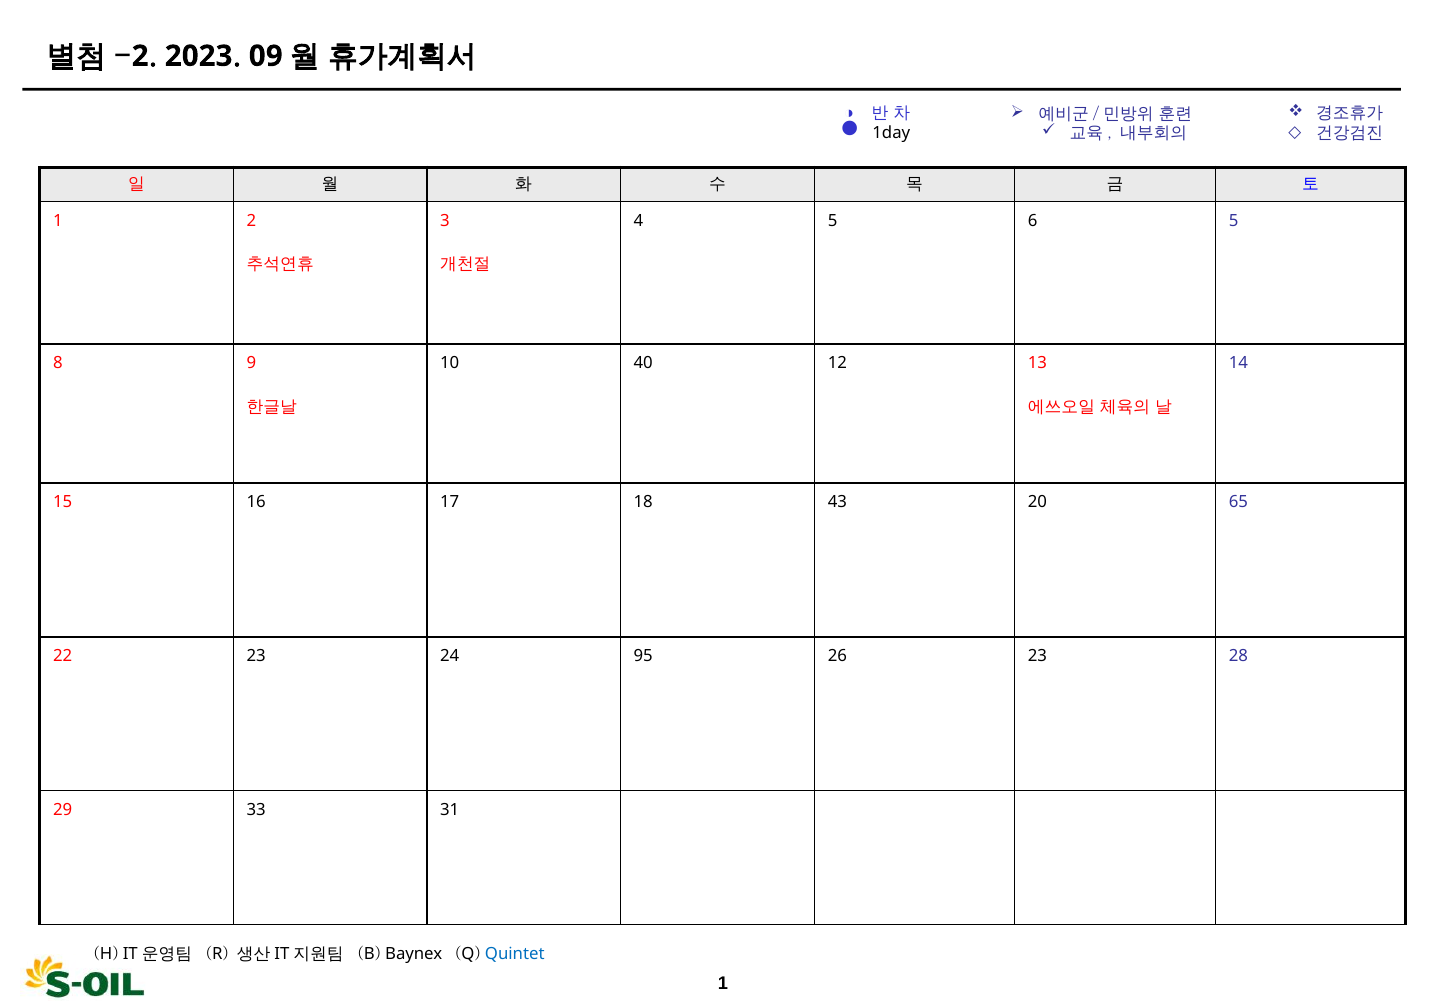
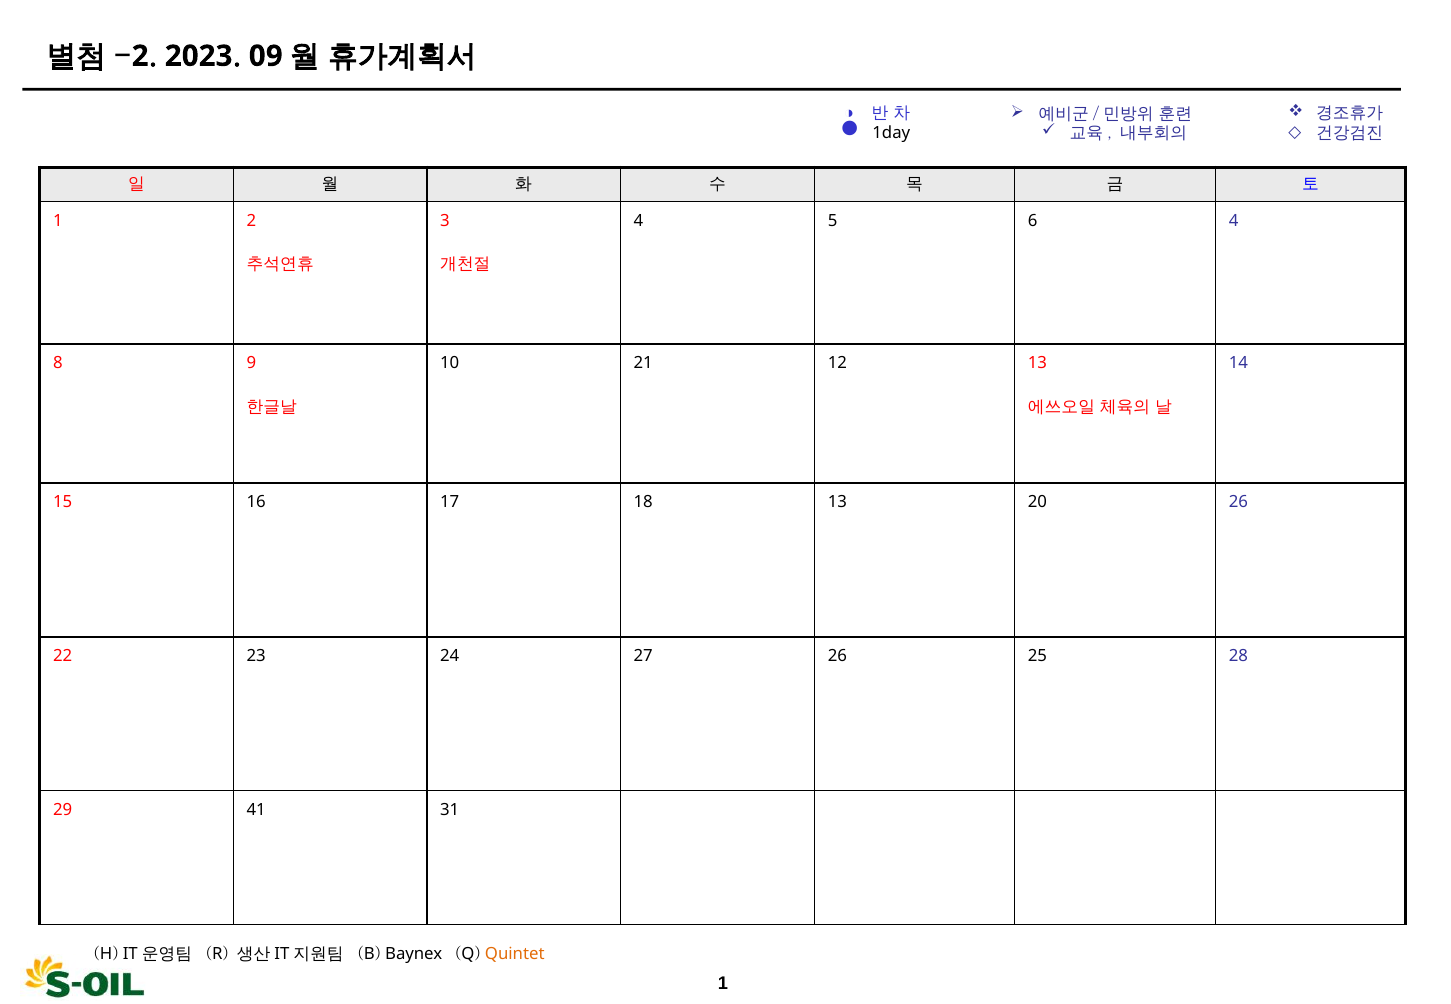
6 5: 5 -> 4 (1234, 221)
40: 40 -> 21 (643, 363)
18 43: 43 -> 13 (837, 502)
20 65: 65 -> 26 (1238, 502)
95: 95 -> 27 (643, 656)
26 23: 23 -> 25 (1037, 656)
33: 33 -> 41 (256, 810)
Quintet colour: blue -> orange (515, 955)
